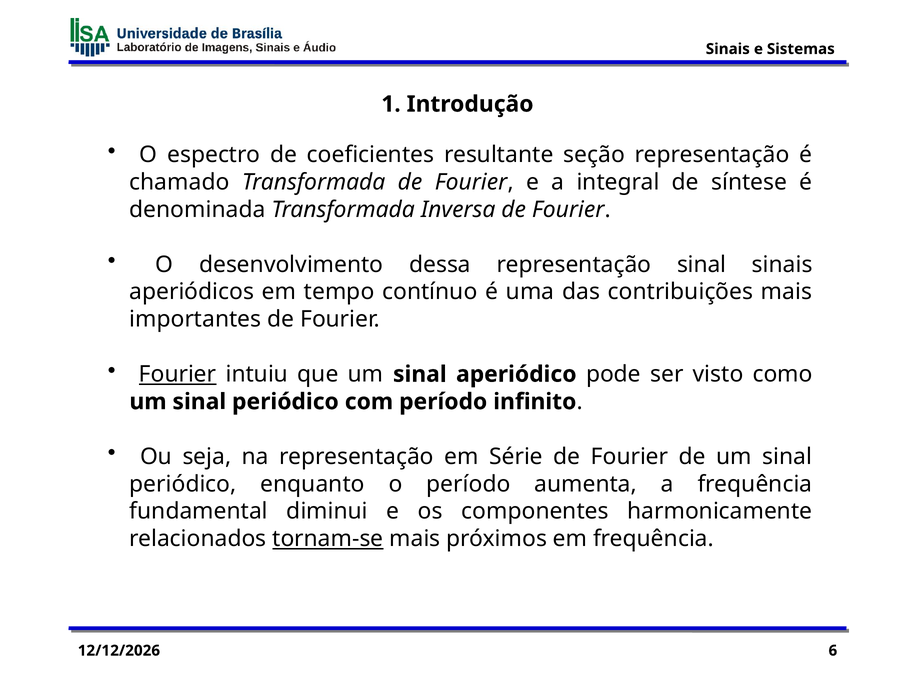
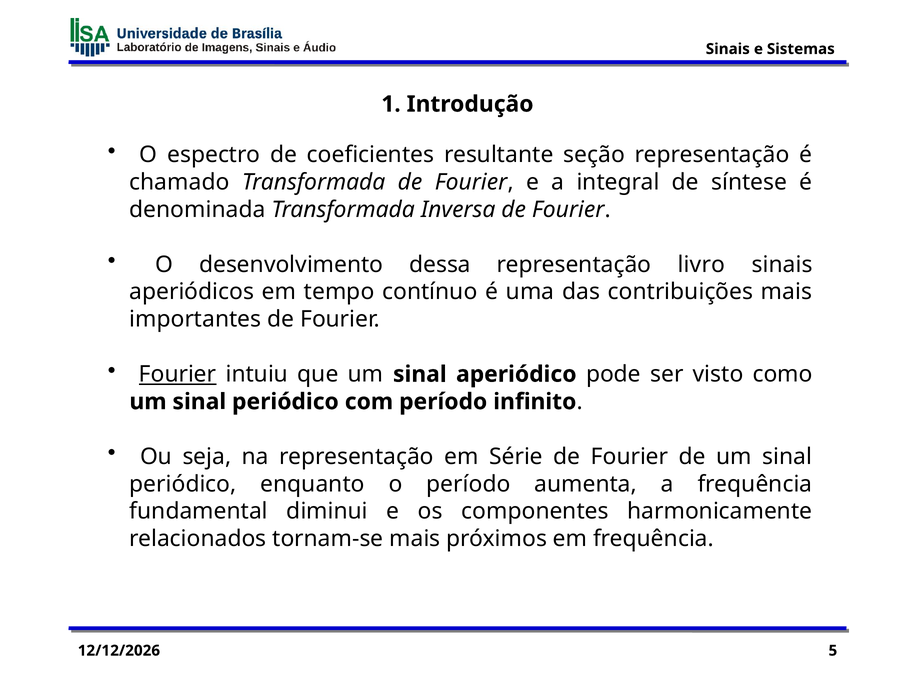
representação sinal: sinal -> livro (701, 265)
tornam-se underline: present -> none (328, 539)
6: 6 -> 5 (833, 651)
